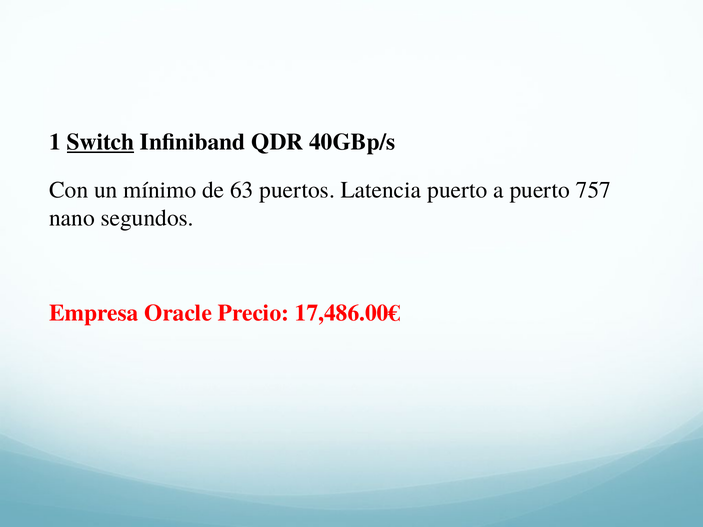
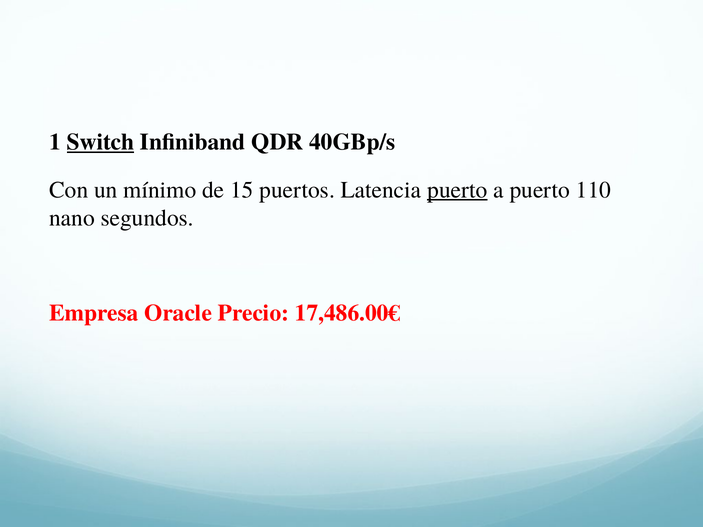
63: 63 -> 15 (242, 190)
puerto underline: none -> present (457, 190)
757: 757 -> 110 (593, 190)
